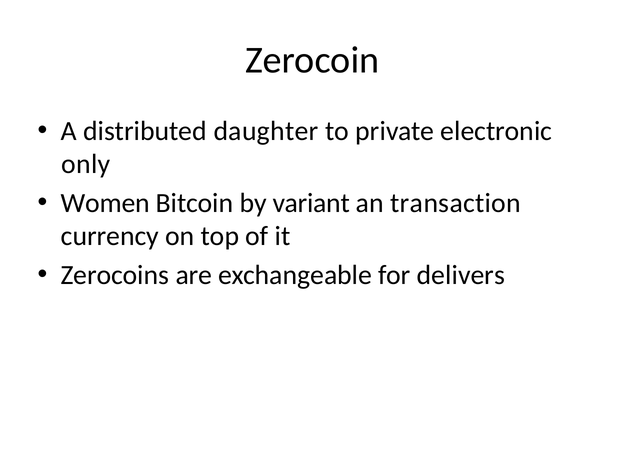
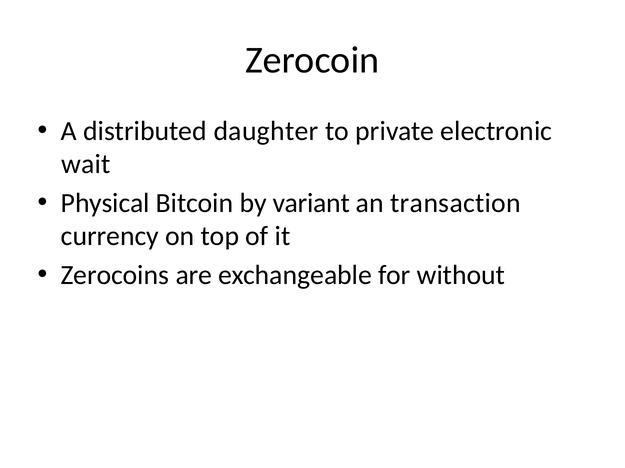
only: only -> wait (86, 164)
Women: Women -> Physical (105, 203)
delivers: delivers -> without (461, 276)
